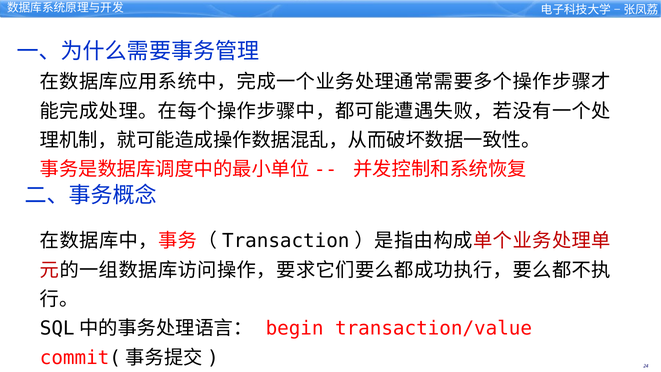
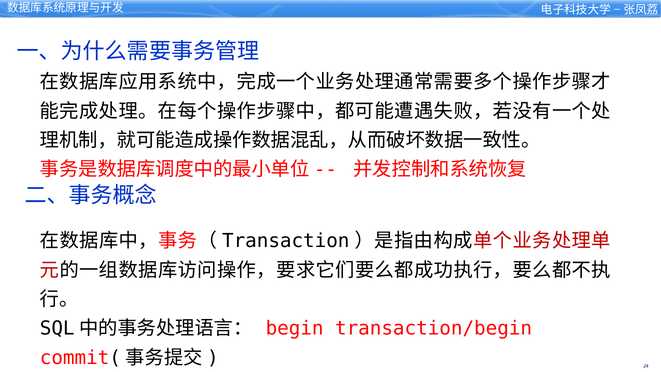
transaction/value: transaction/value -> transaction/begin (434, 328)
